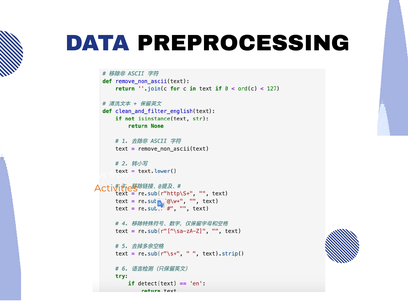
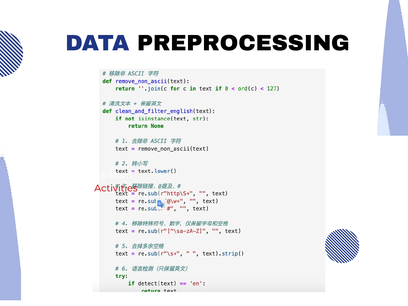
Activities colour: orange -> red (116, 188)
